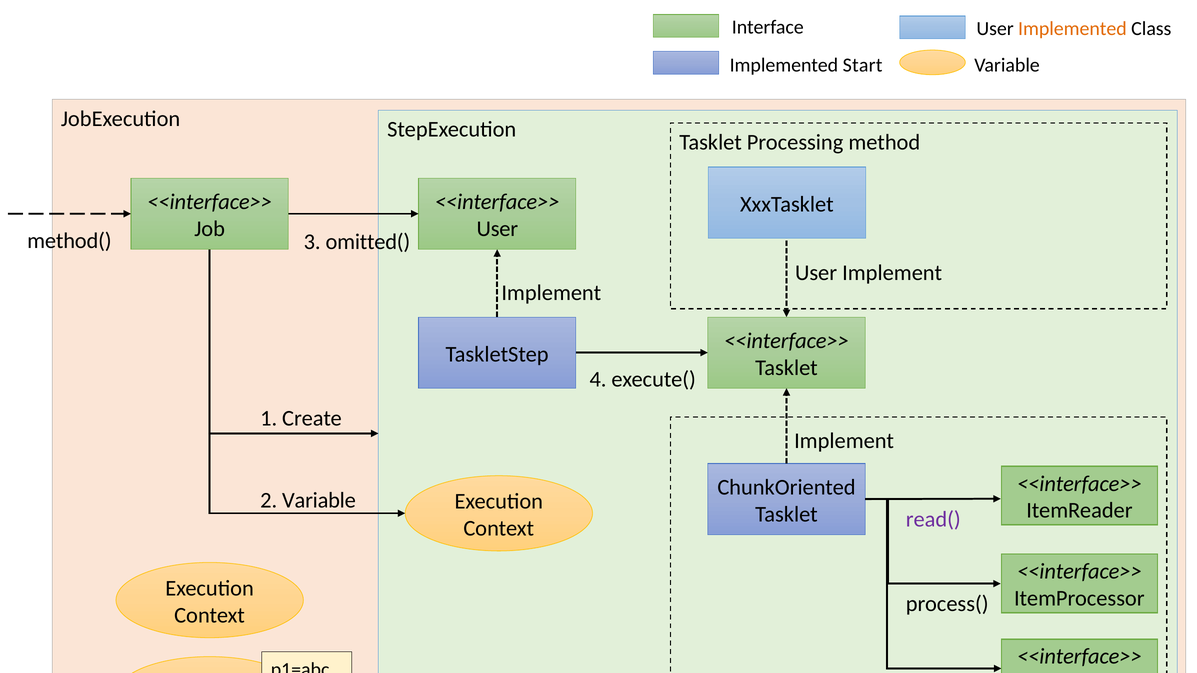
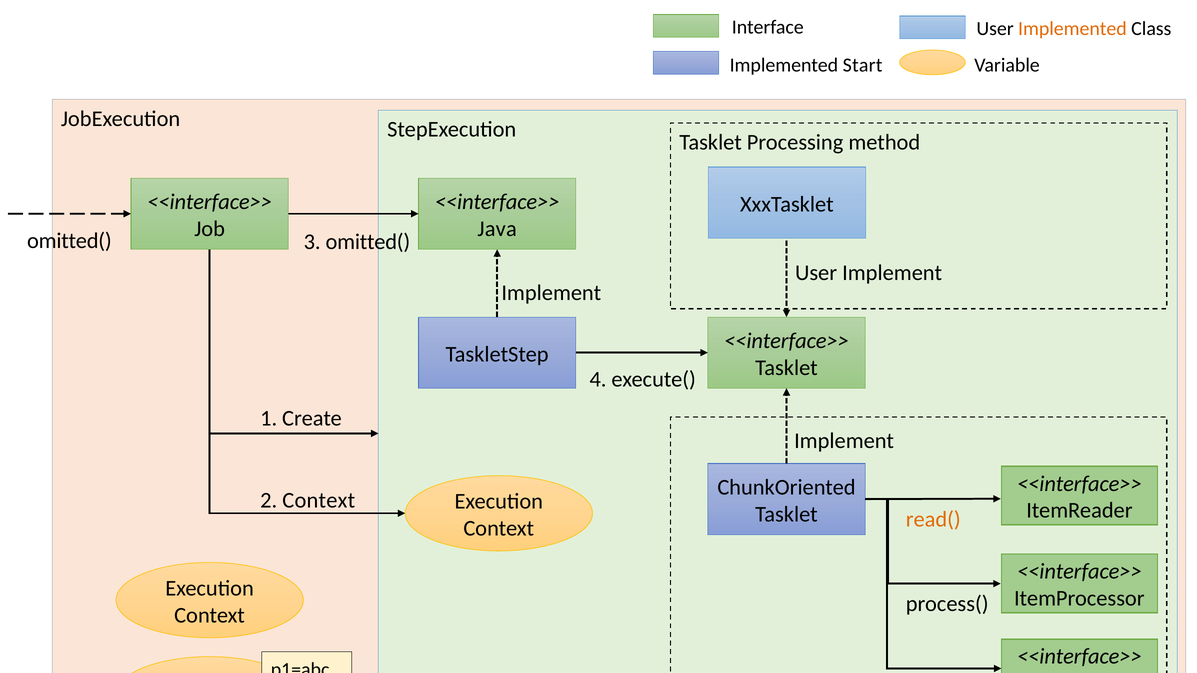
User: User -> Java (497, 229)
method(: method( -> omitted( (69, 241)
2 Variable: Variable -> Context (319, 500)
read( colour: purple -> orange (933, 520)
